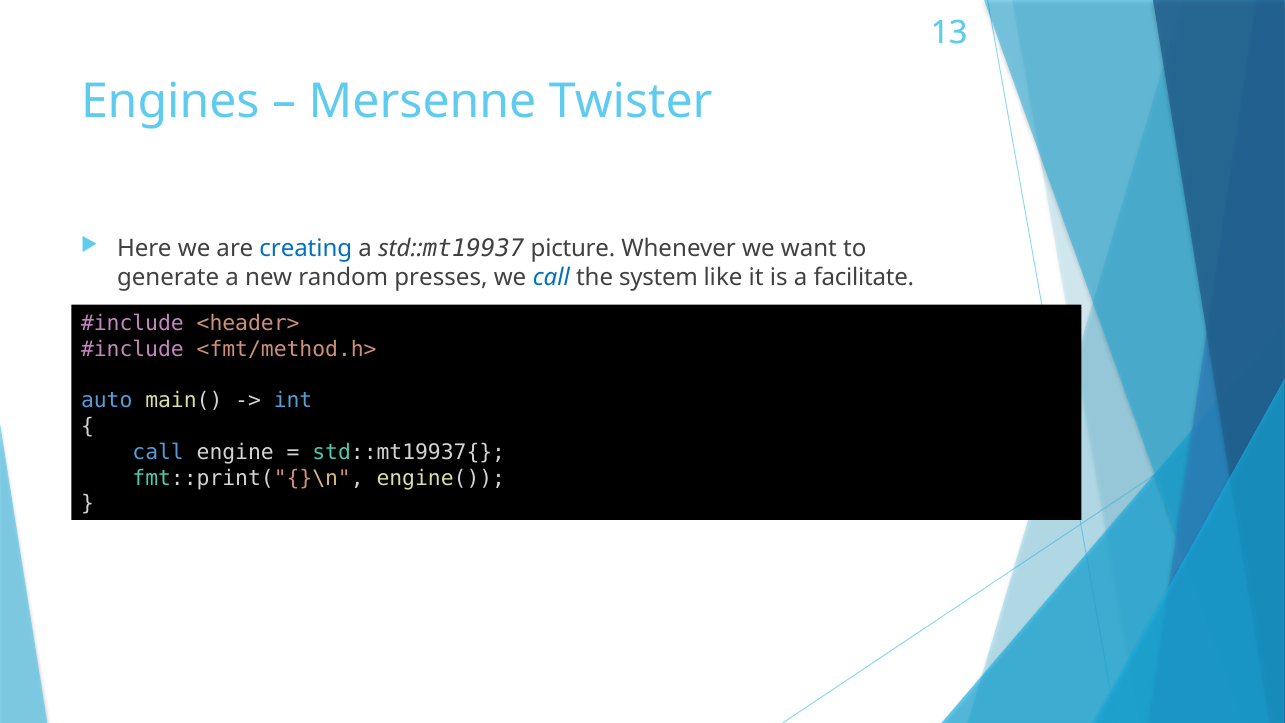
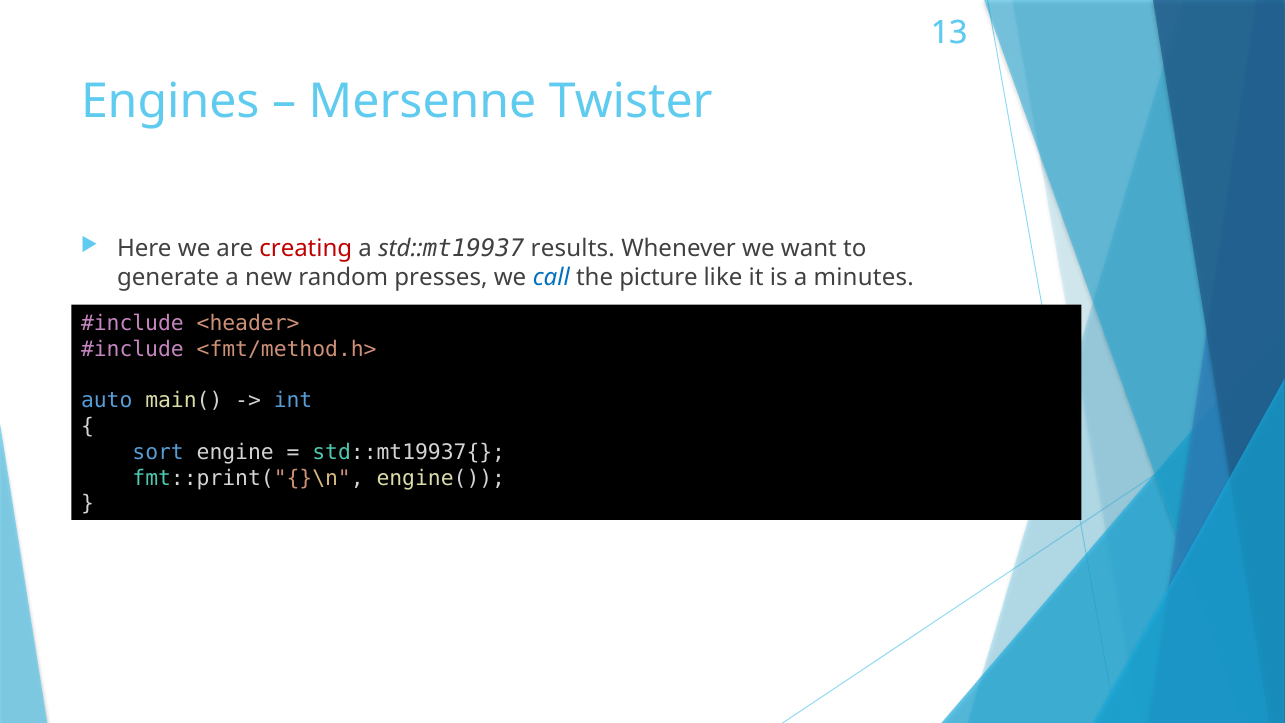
creating colour: blue -> red (306, 249)
picture: picture -> results (573, 249)
system: system -> picture (659, 278)
facilitate: facilitate -> minutes (864, 278)
call: call -> sort (158, 452)
